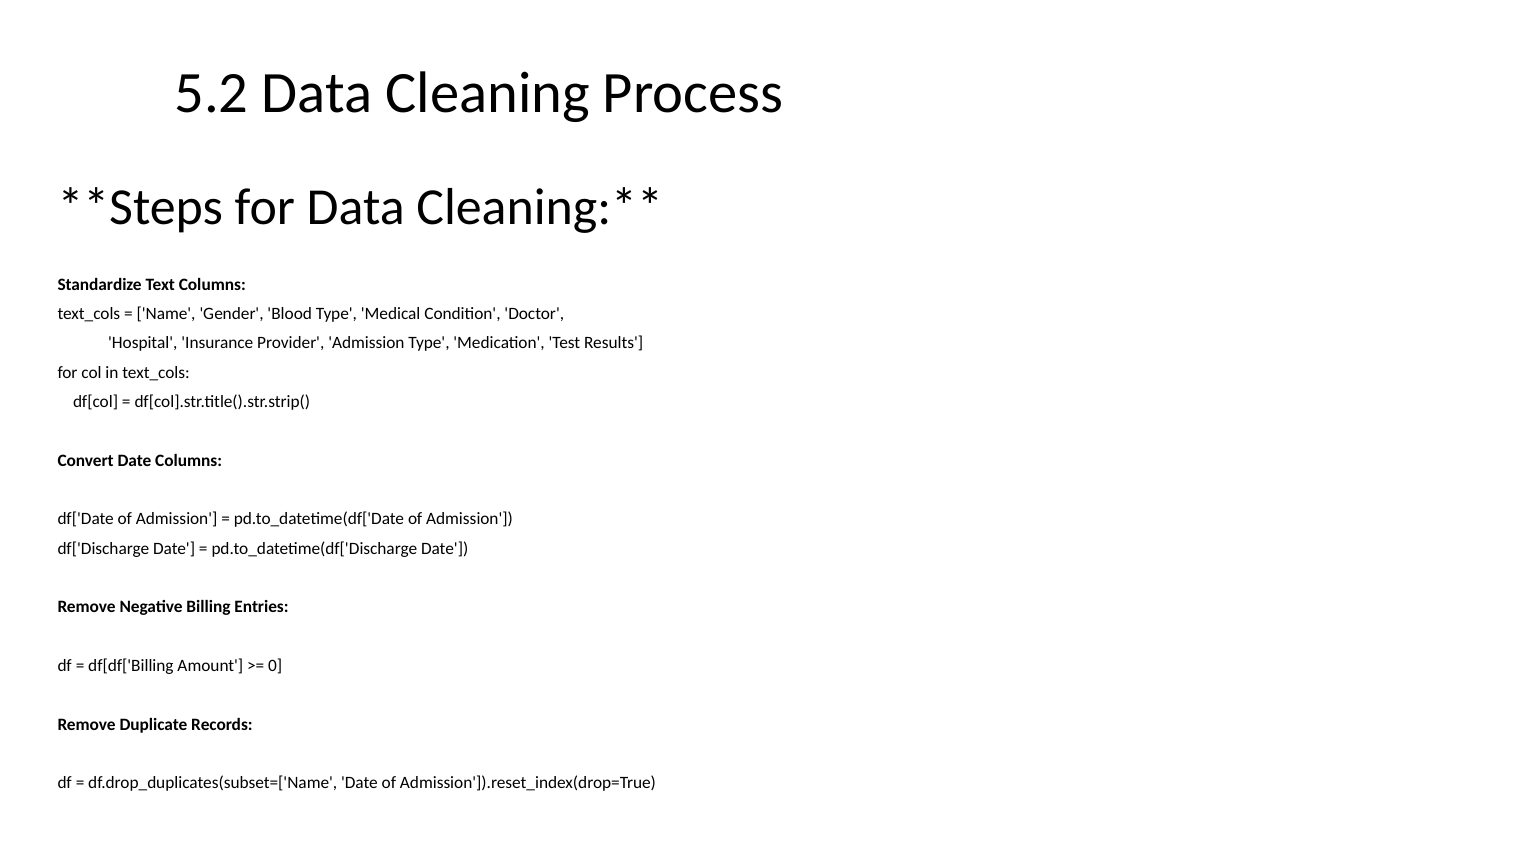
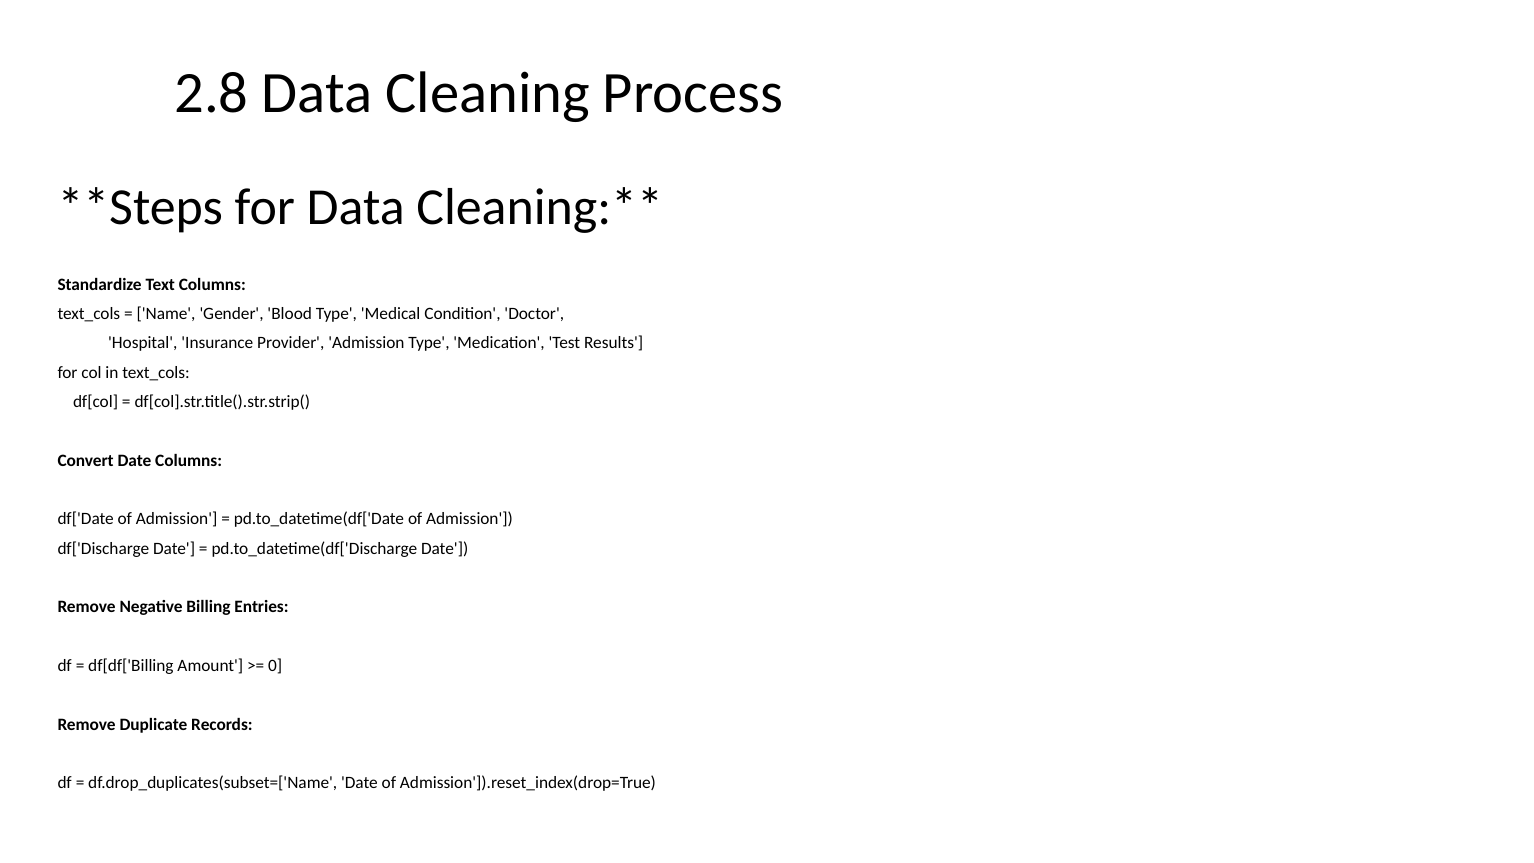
5.2: 5.2 -> 2.8 (212, 93)
